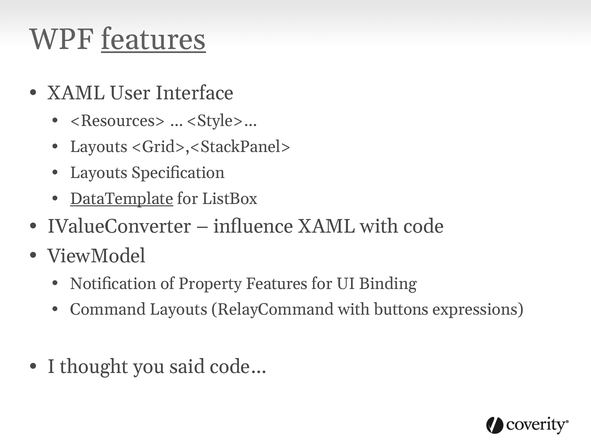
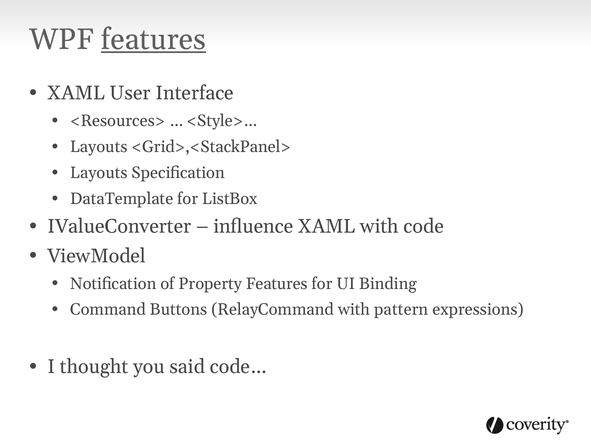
DataTemplate underline: present -> none (122, 199)
Command Layouts: Layouts -> Buttons (179, 310)
buttons: buttons -> pattern (401, 310)
